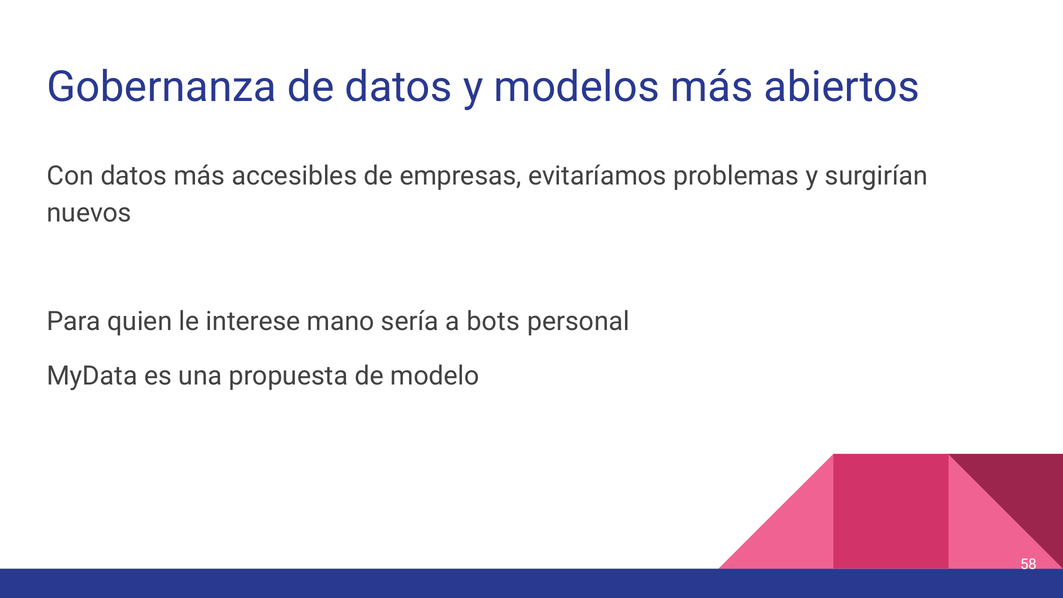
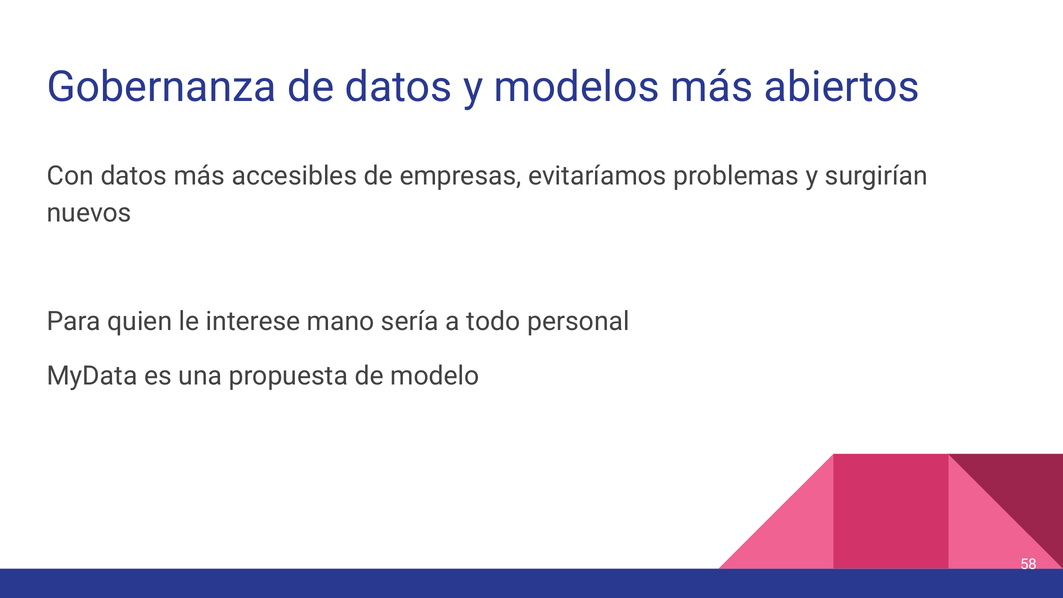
bots: bots -> todo (494, 322)
